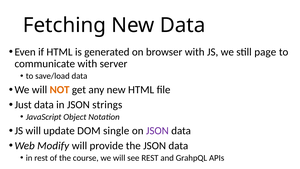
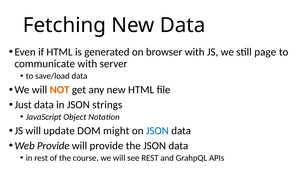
single: single -> might (116, 131)
JSON colour: purple -> blue (157, 131)
Web Modify: Modify -> Provide (53, 145)
